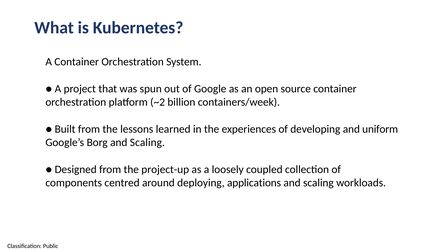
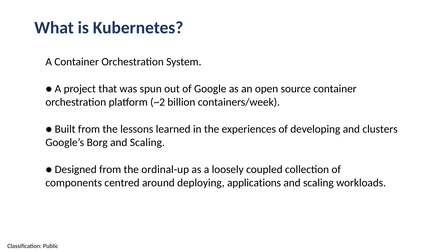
uniform: uniform -> clusters (380, 129)
project-up: project-up -> ordinal-up (165, 169)
